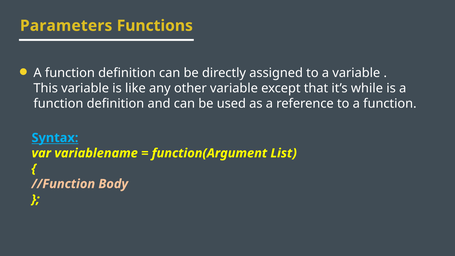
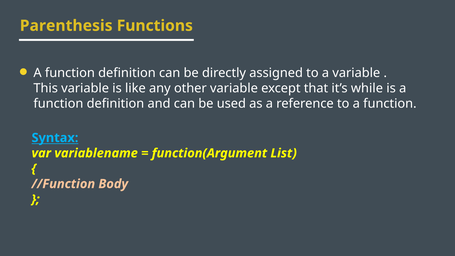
Parameters: Parameters -> Parenthesis (66, 26)
